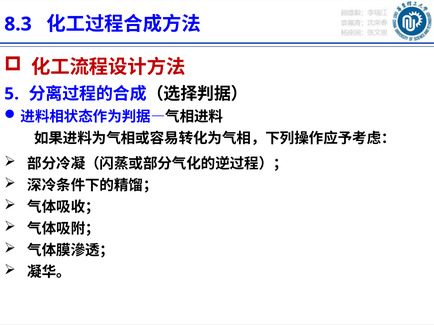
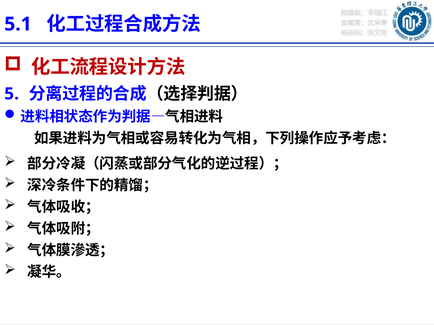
8.3: 8.3 -> 5.1 (18, 24)
